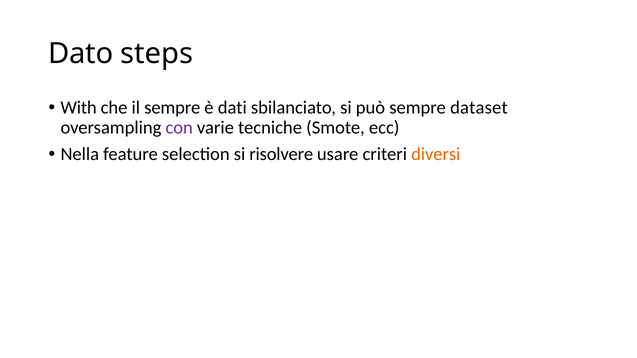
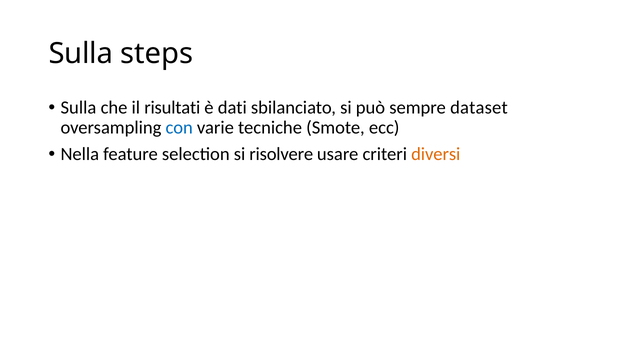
Dato: Dato -> Sulla (81, 54)
With: With -> Sulla (78, 108)
il sempre: sempre -> risultati (172, 108)
con colour: purple -> blue (179, 128)
